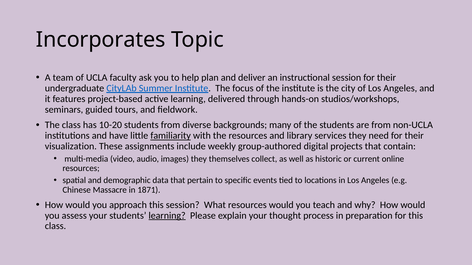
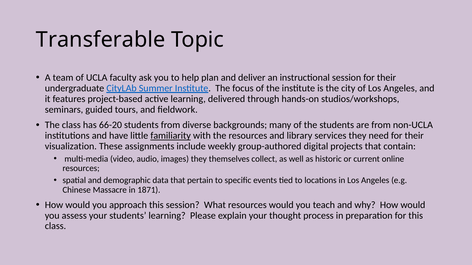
Incorporates: Incorporates -> Transferable (101, 40)
10-20: 10-20 -> 66-20 (110, 125)
learning underline: present -> none (167, 216)
